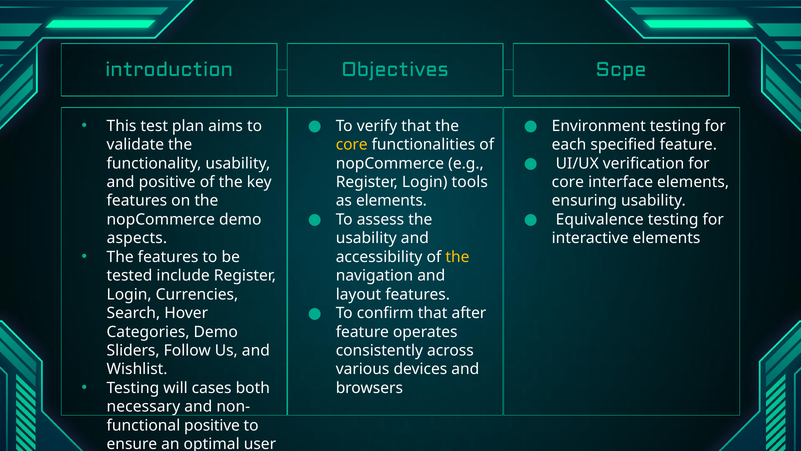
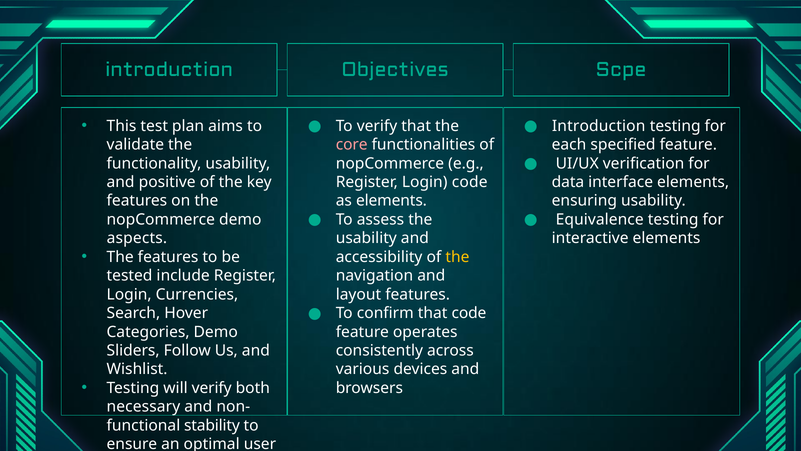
Environment: Environment -> Introduction (599, 126)
core colour: yellow -> pink (352, 145)
Login tools: tools -> code (470, 182)
core: core -> data (568, 182)
that after: after -> code (469, 313)
will cases: cases -> verify (212, 388)
functional positive: positive -> stability (212, 425)
